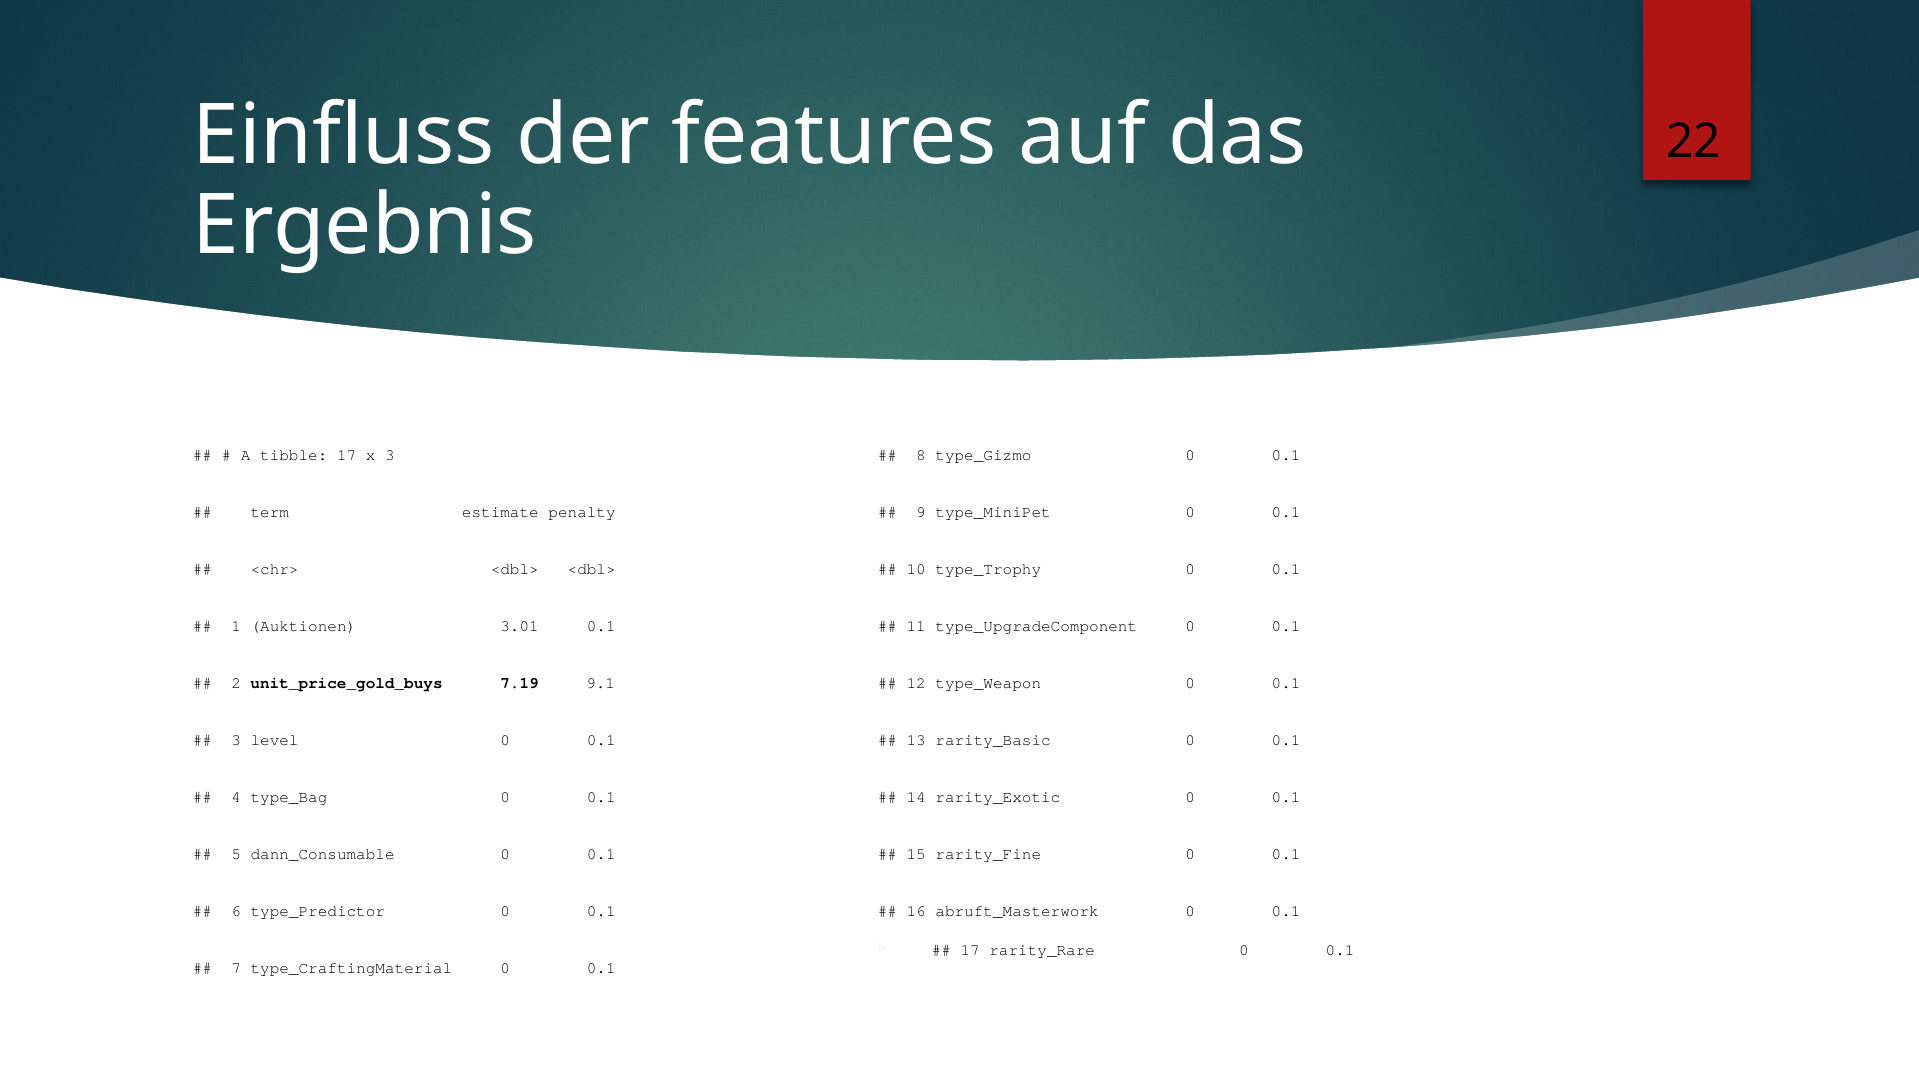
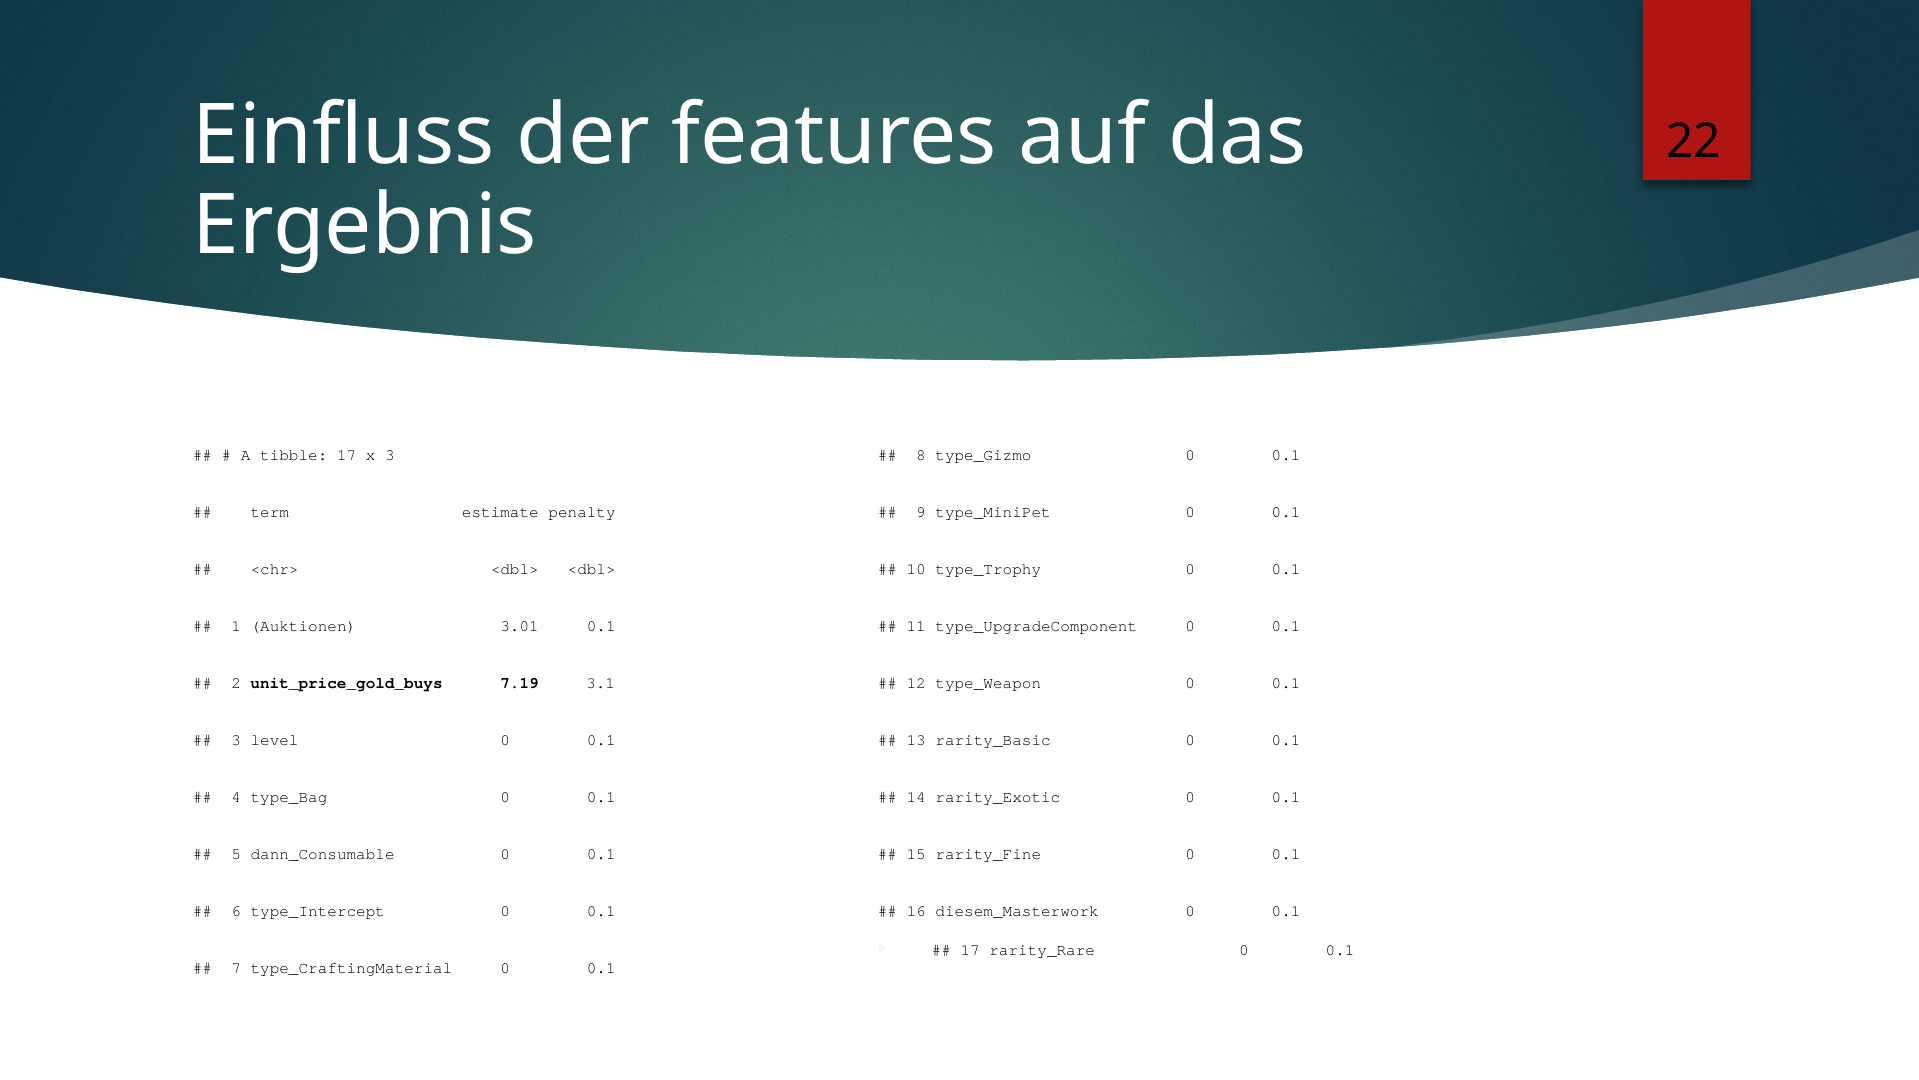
9.1: 9.1 -> 3.1 (601, 683)
type_Predictor: type_Predictor -> type_Intercept (318, 911)
abruft_Masterwork: abruft_Masterwork -> diesem_Masterwork (1017, 911)
